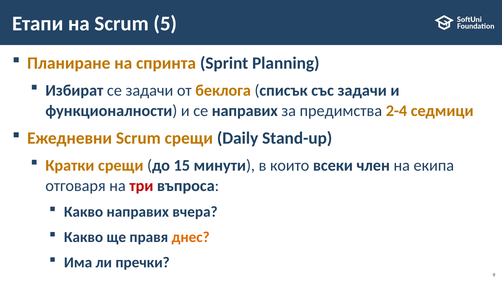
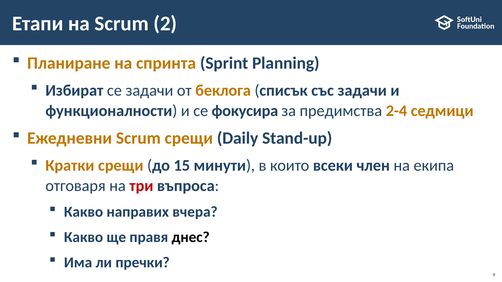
5: 5 -> 2 (165, 24)
се направих: направих -> фокусира (245, 111)
днес colour: orange -> black (191, 237)
